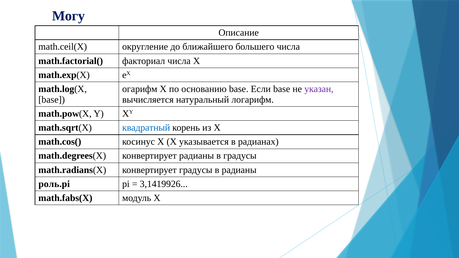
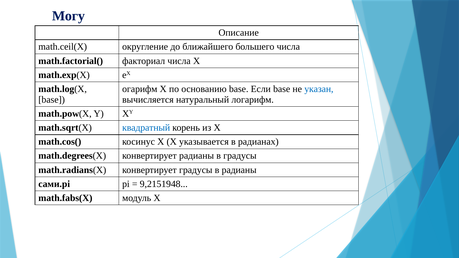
указан colour: purple -> blue (319, 89)
роль.pi: роль.pi -> сами.pi (54, 184)
3,1419926: 3,1419926 -> 9,2151948 (164, 184)
